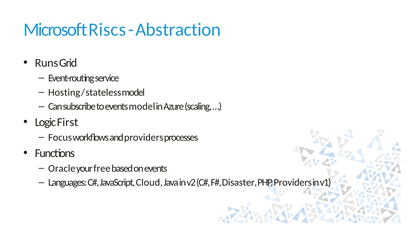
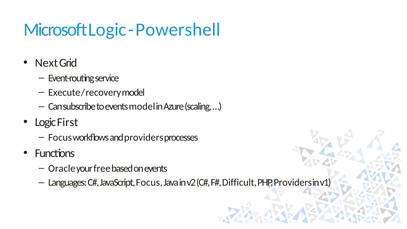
Microsoft Riscs: Riscs -> Logic (107, 30)
Abstraction: Abstraction -> Powershell (178, 30)
Runs: Runs -> Next (46, 63)
Hosting: Hosting -> Execute (64, 92)
stateless: stateless -> recovery (103, 92)
JavaScript Cloud: Cloud -> Focus (149, 183)
Disaster: Disaster -> Difficult (239, 183)
